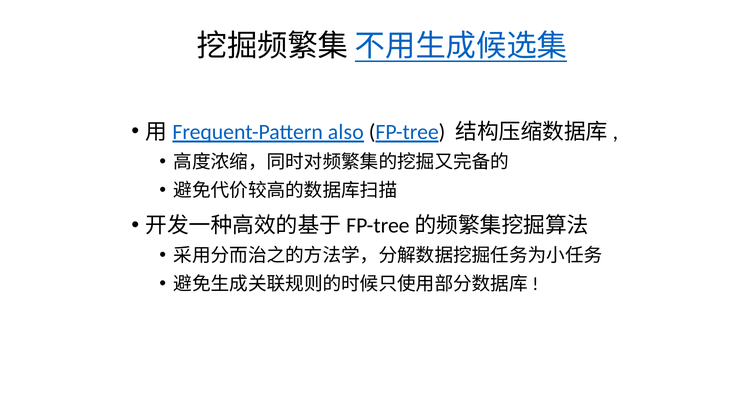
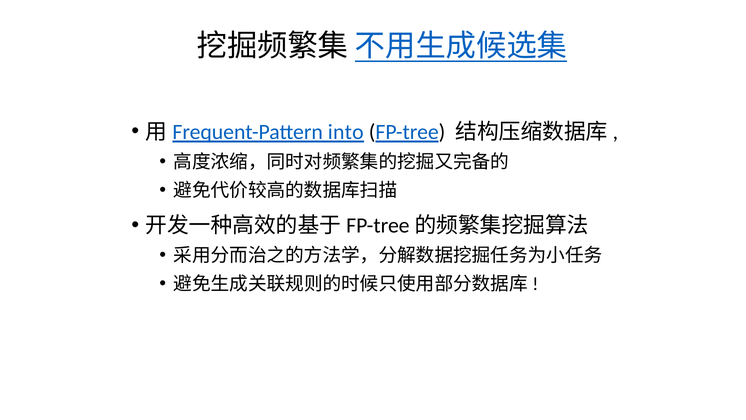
also: also -> into (346, 132)
